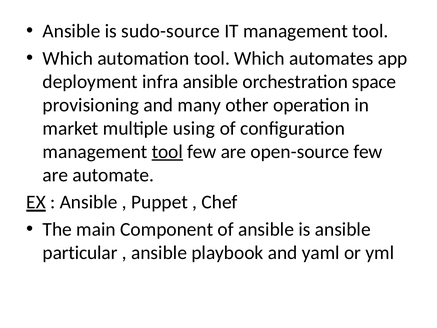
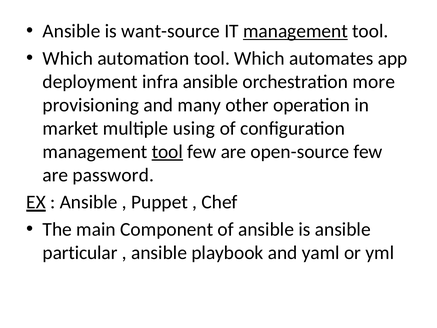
sudo-source: sudo-source -> want-source (171, 31)
management underline: none -> present (295, 31)
space: space -> more (374, 82)
automate: automate -> password (113, 175)
